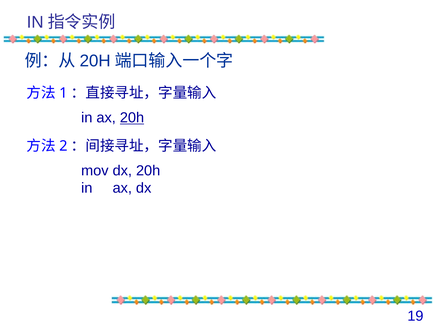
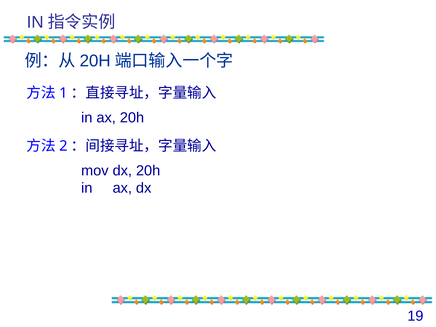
20h underline: present -> none (132, 118)
